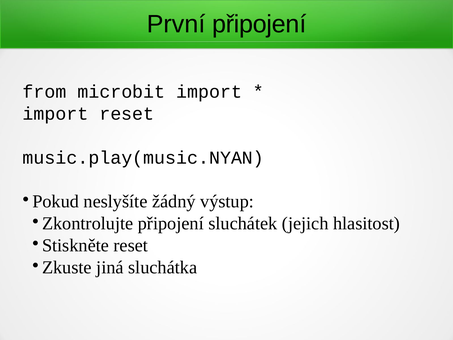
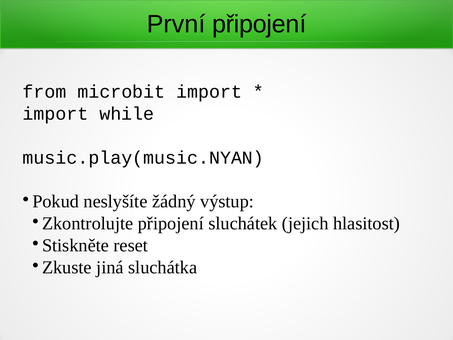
import reset: reset -> while (127, 114)
